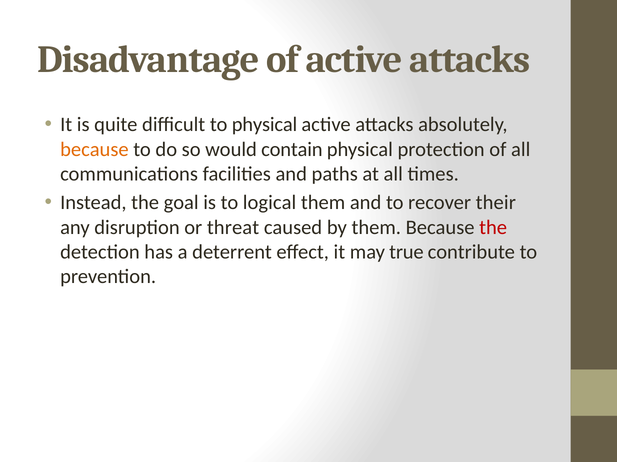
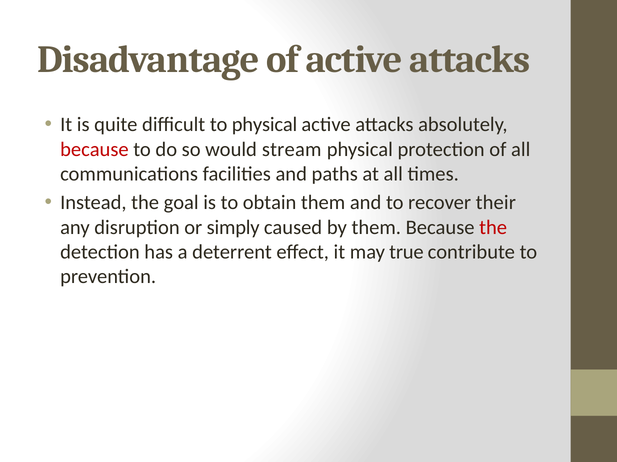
because colour: orange -> red (94, 150)
contain: contain -> stream (292, 150)
logical: logical -> obtain (270, 203)
threat: threat -> simply (233, 228)
